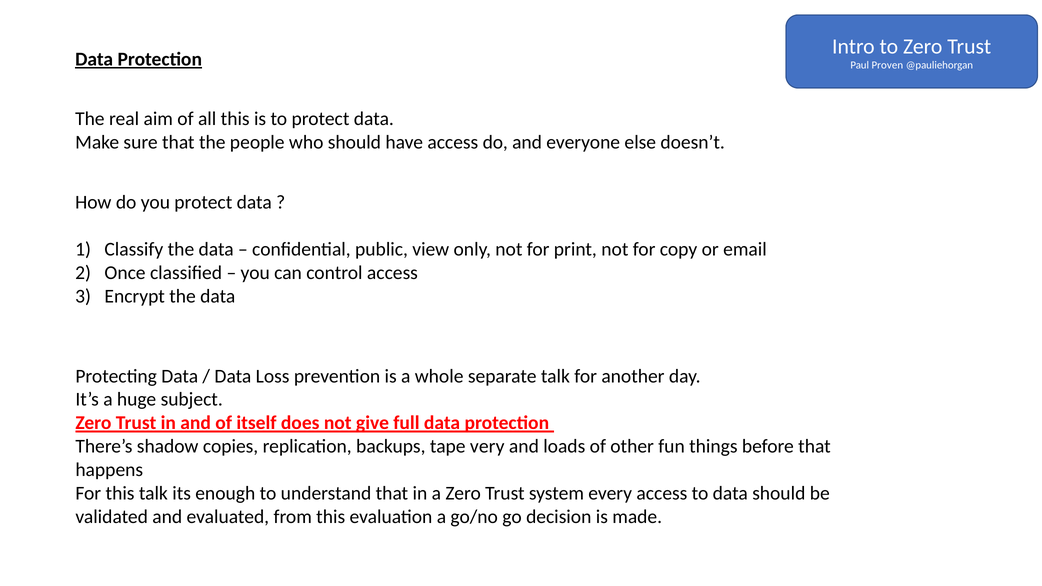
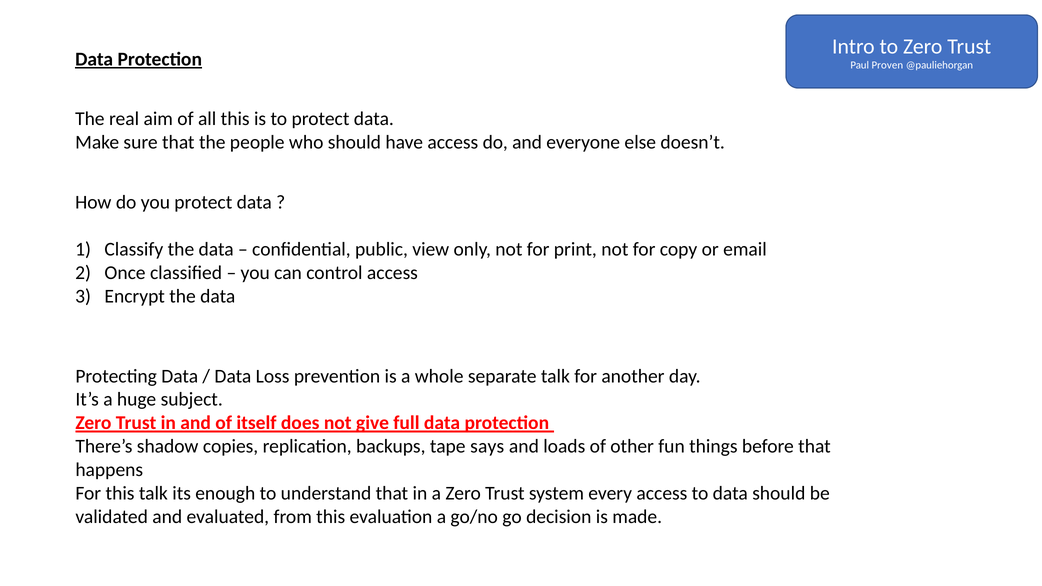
very: very -> says (487, 446)
